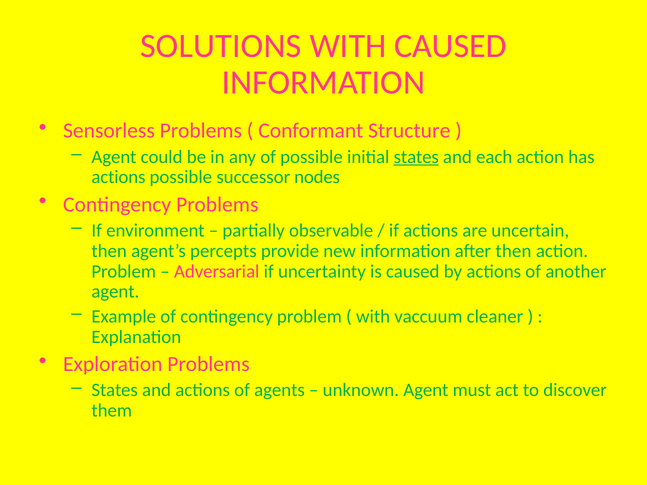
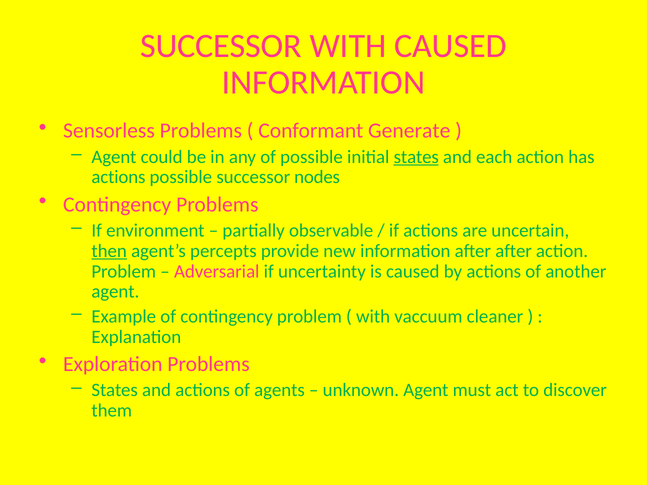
SOLUTIONS: SOLUTIONS -> SUCCESSOR (221, 46)
Structure: Structure -> Generate (409, 131)
then underline: none -> present (109, 251)
after then: then -> after (514, 251)
